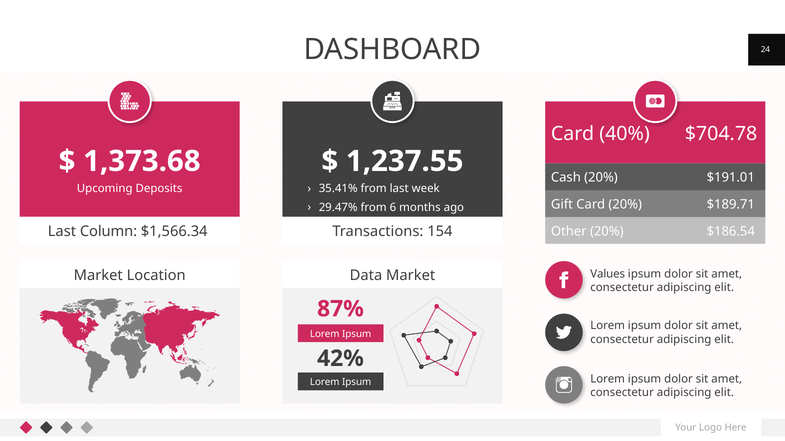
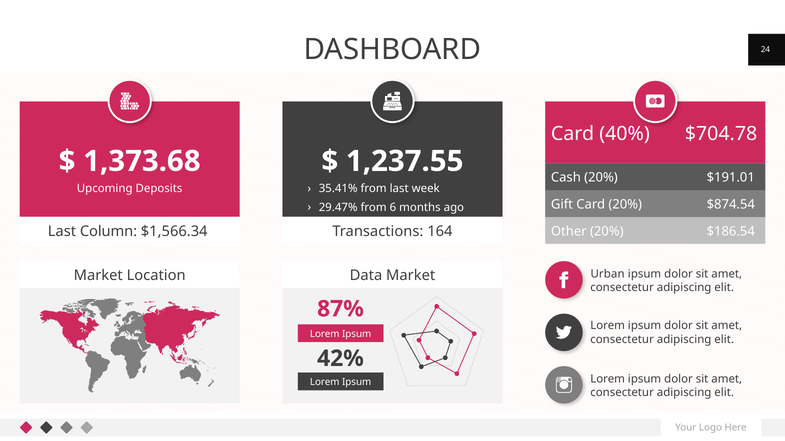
$189.71: $189.71 -> $874.54 (731, 205)
154: 154 -> 164 (440, 232)
Values: Values -> Urban (608, 274)
